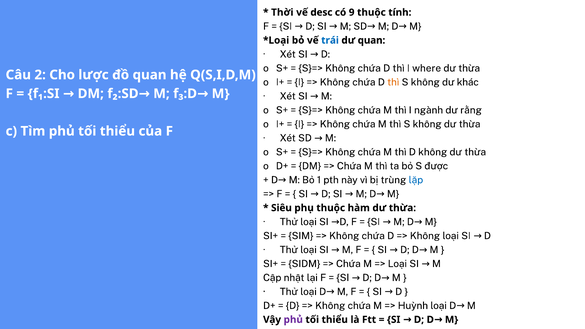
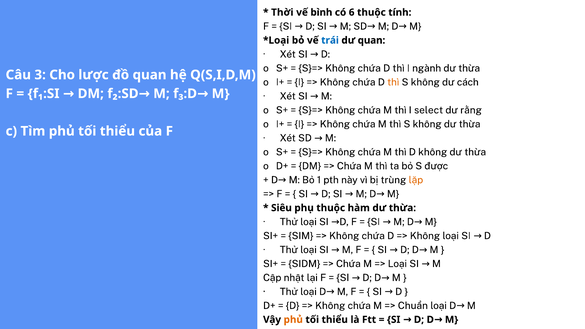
desc: desc -> bình (321, 12)
9: 9 -> 6 (352, 12)
where: where -> ngành (427, 68)
2: 2 -> 3 (40, 75)
khác: khác -> cách (468, 82)
ngành: ngành -> select (429, 110)
lặp colour: blue -> orange (416, 180)
Huỳnh: Huỳnh -> Chuẩn (413, 306)
phủ colour: purple -> orange (293, 320)
